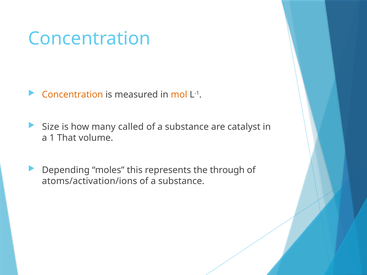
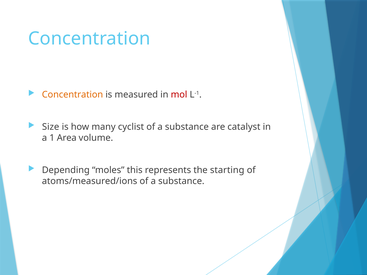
mol colour: orange -> red (179, 95)
called: called -> cyclist (131, 127)
That: That -> Area (67, 138)
through: through -> starting (227, 170)
atoms/activation/ions: atoms/activation/ions -> atoms/measured/ions (90, 181)
